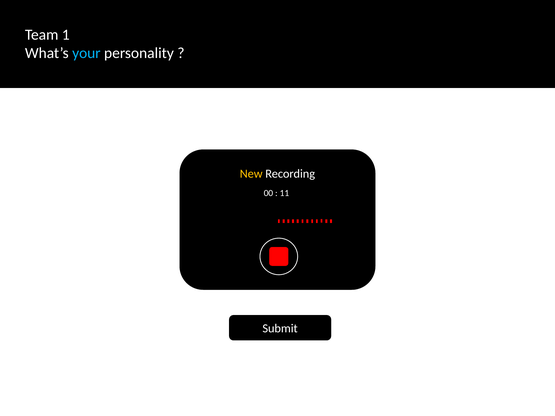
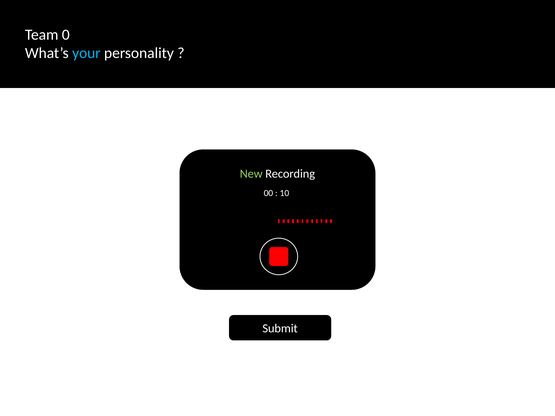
1: 1 -> 0 (66, 35)
New colour: yellow -> light green (251, 174)
11: 11 -> 10 (284, 193)
